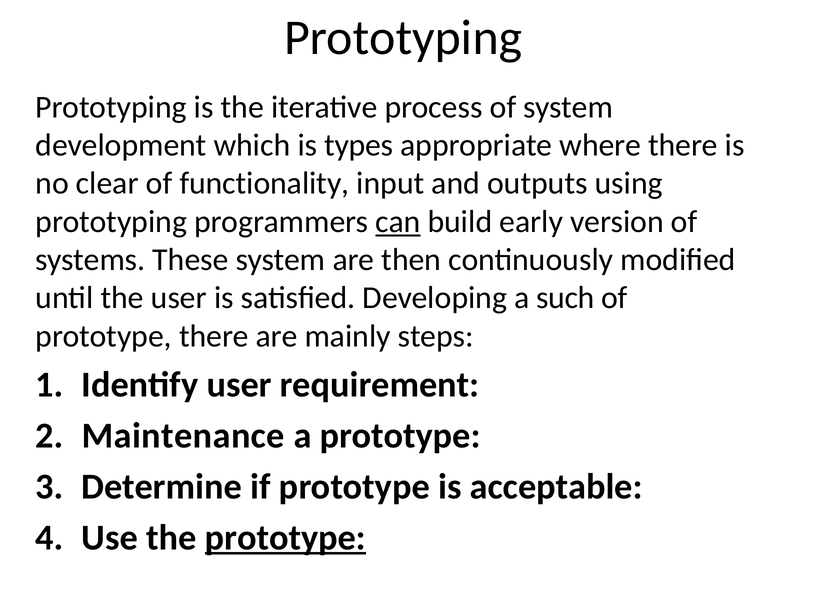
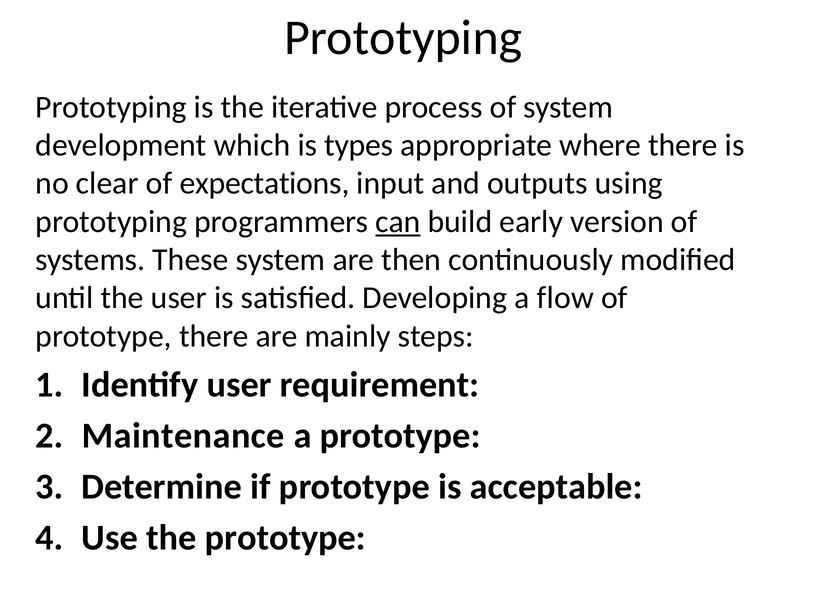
functionality: functionality -> expectations (265, 183)
such: such -> flow (565, 298)
prototype underline: present -> none (285, 537)
